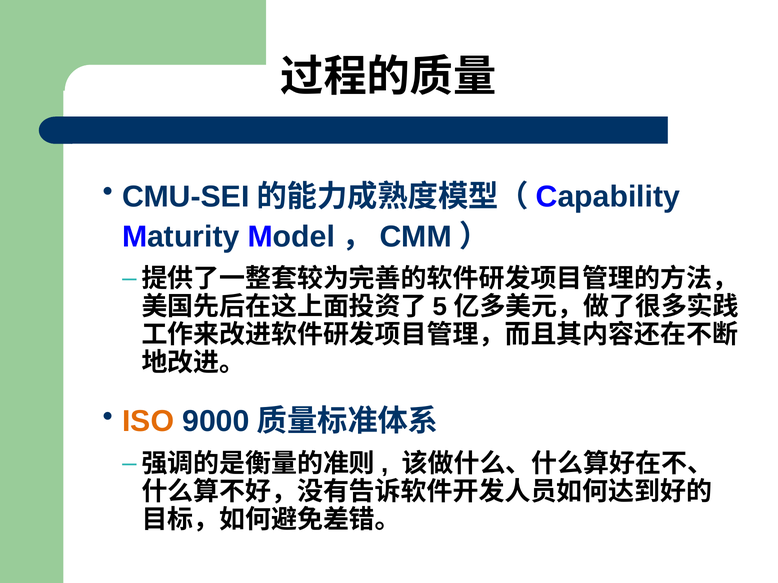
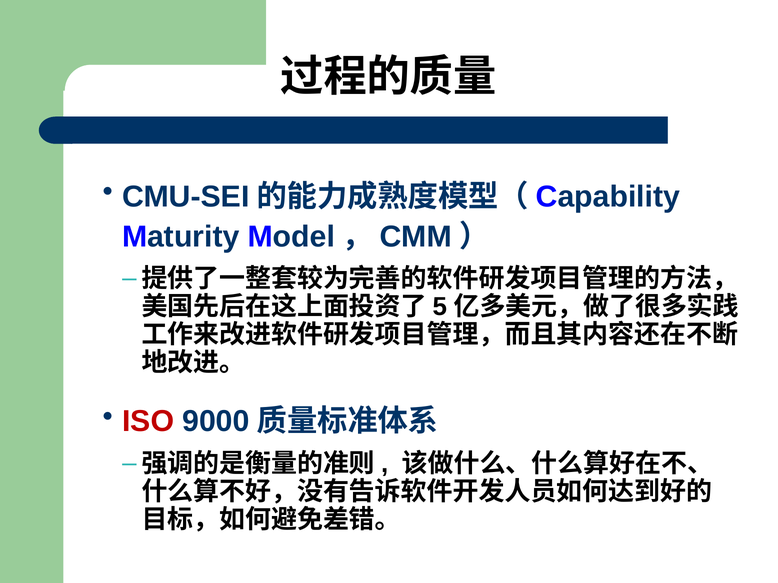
ISO colour: orange -> red (148, 422)
